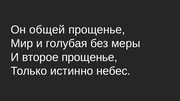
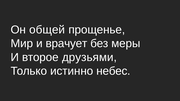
голубая: голубая -> врачует (67, 44)
второе прощенье: прощенье -> друзьями (89, 57)
